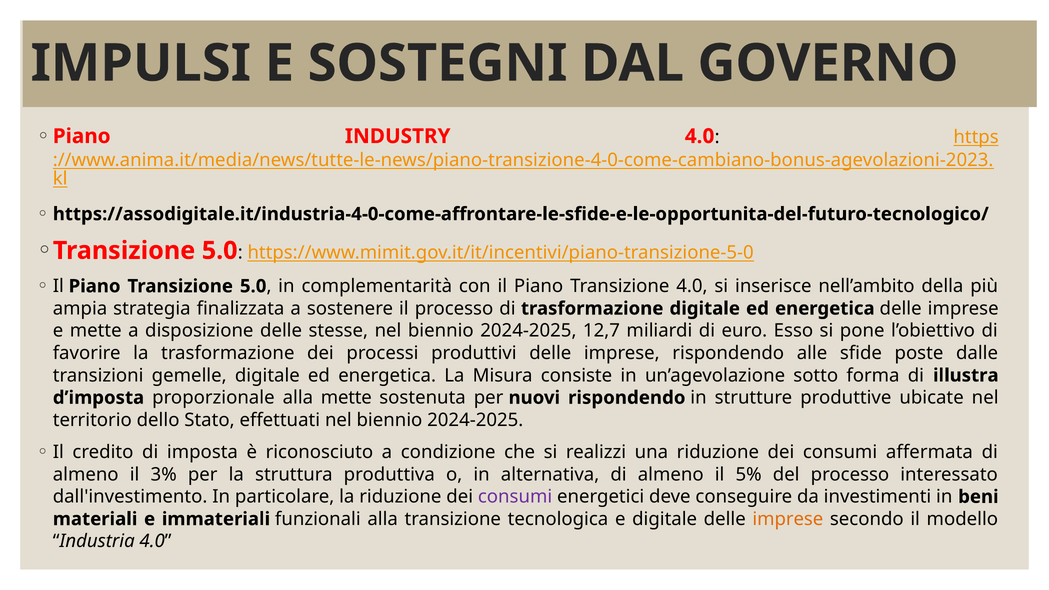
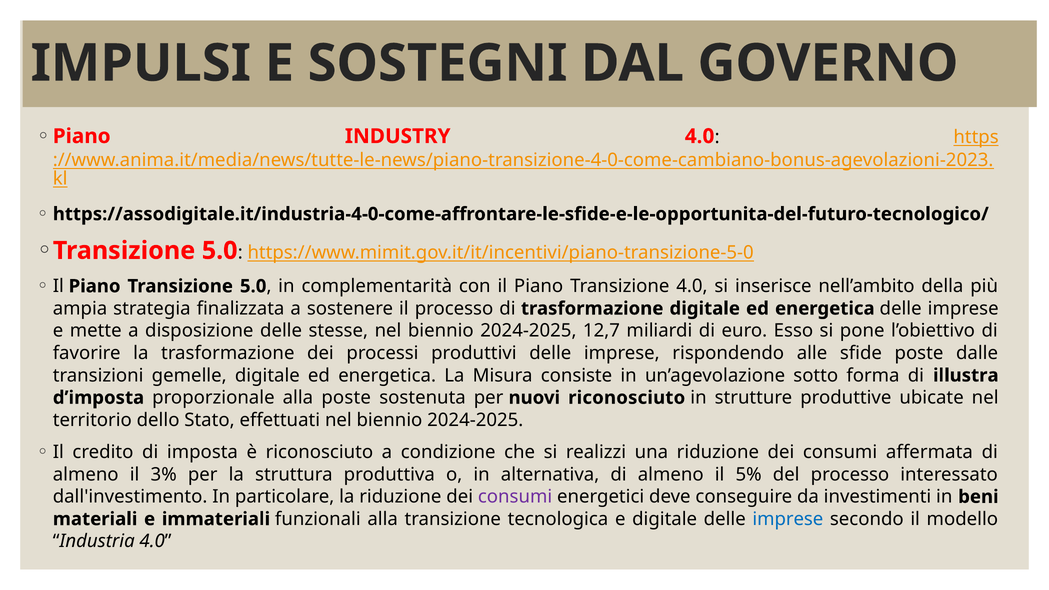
alla mette: mette -> poste (346, 398)
nuovi rispondendo: rispondendo -> riconosciuto (627, 398)
imprese colour: orange -> blue (788, 519)
